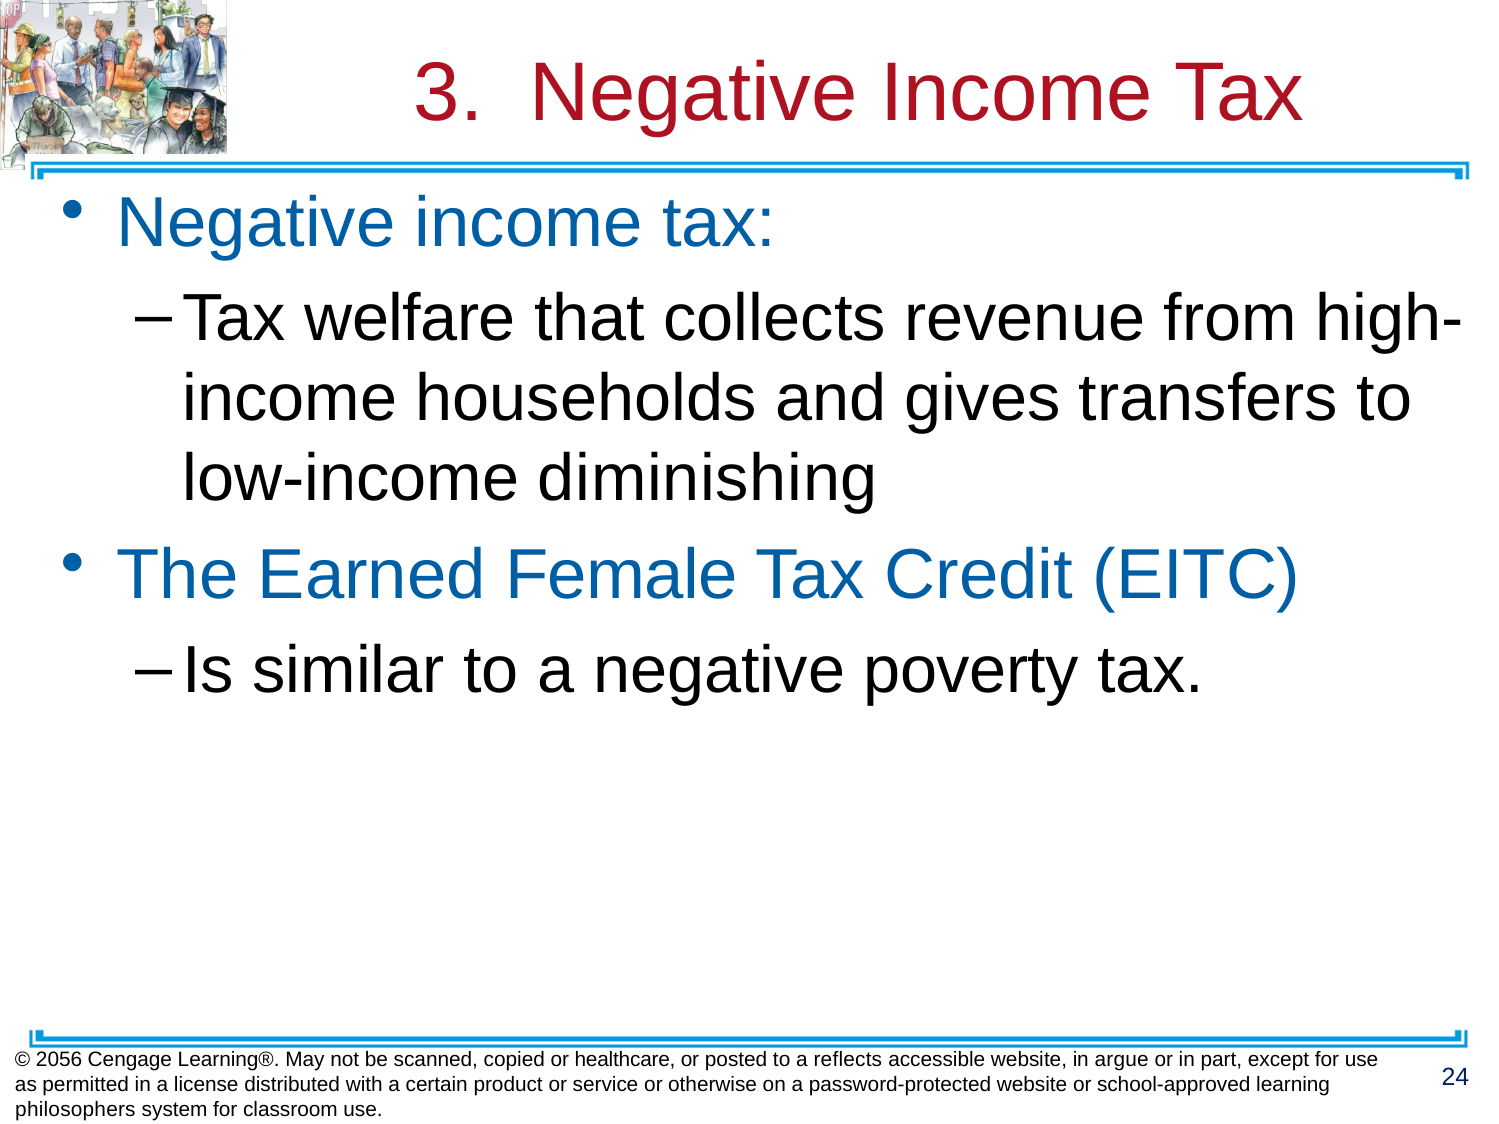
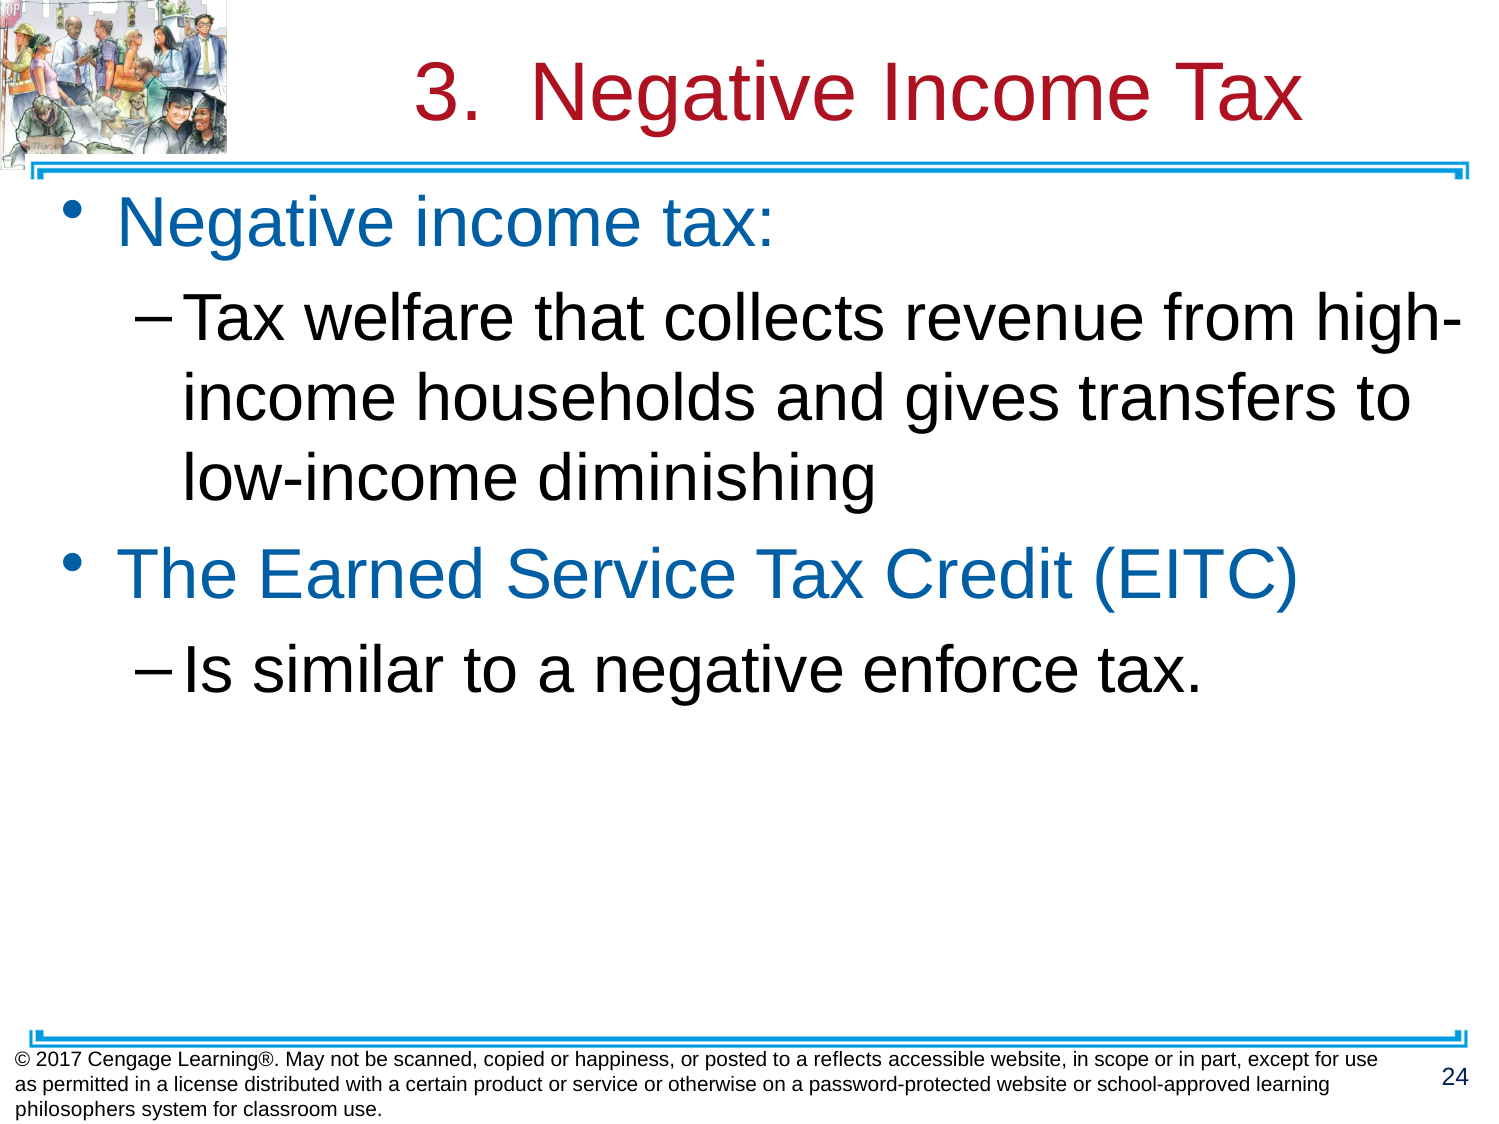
Earned Female: Female -> Service (621, 575)
poverty: poverty -> enforce (971, 671)
2056: 2056 -> 2017 (59, 1060)
healthcare: healthcare -> happiness (625, 1060)
argue: argue -> scope (1122, 1060)
